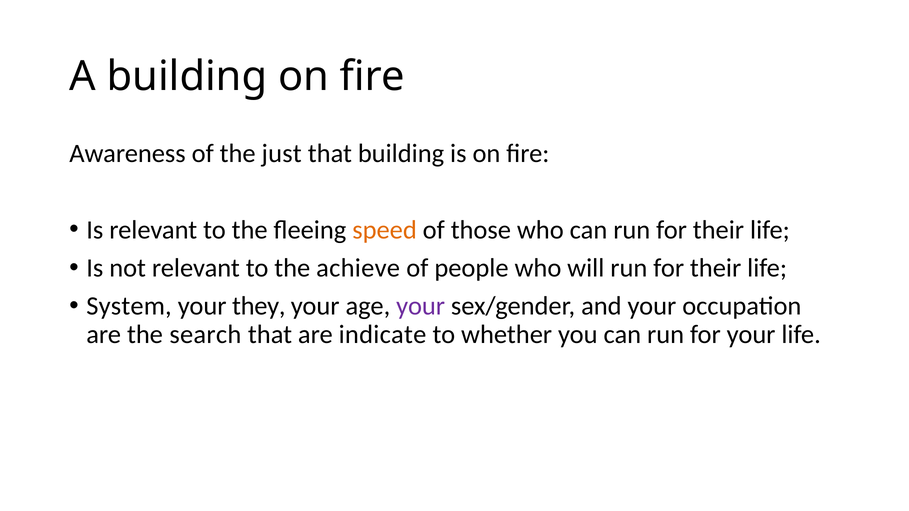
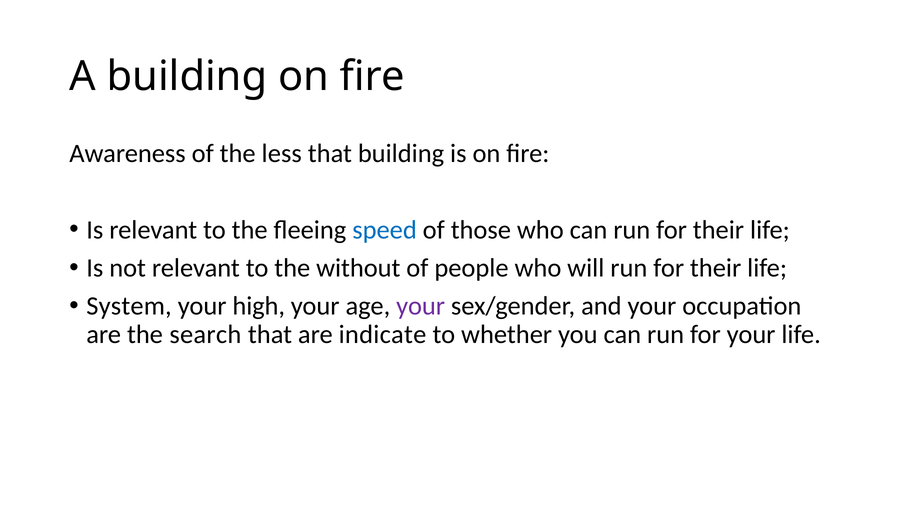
just: just -> less (282, 154)
speed colour: orange -> blue (385, 230)
achieve: achieve -> without (358, 268)
they: they -> high (259, 306)
